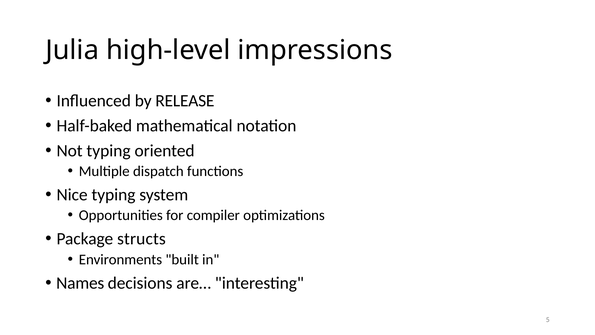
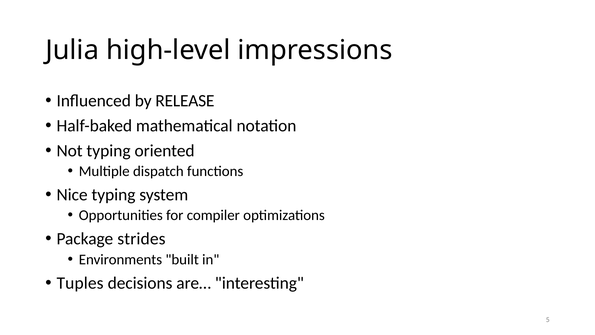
structs: structs -> strides (141, 239)
Names: Names -> Tuples (80, 283)
